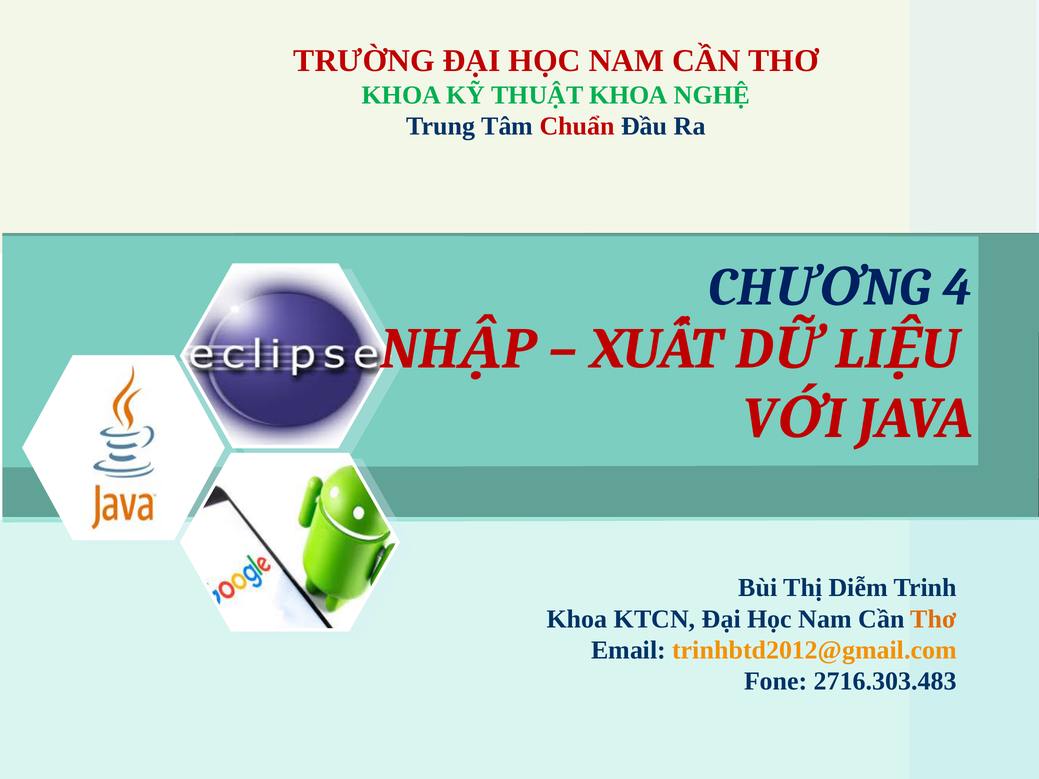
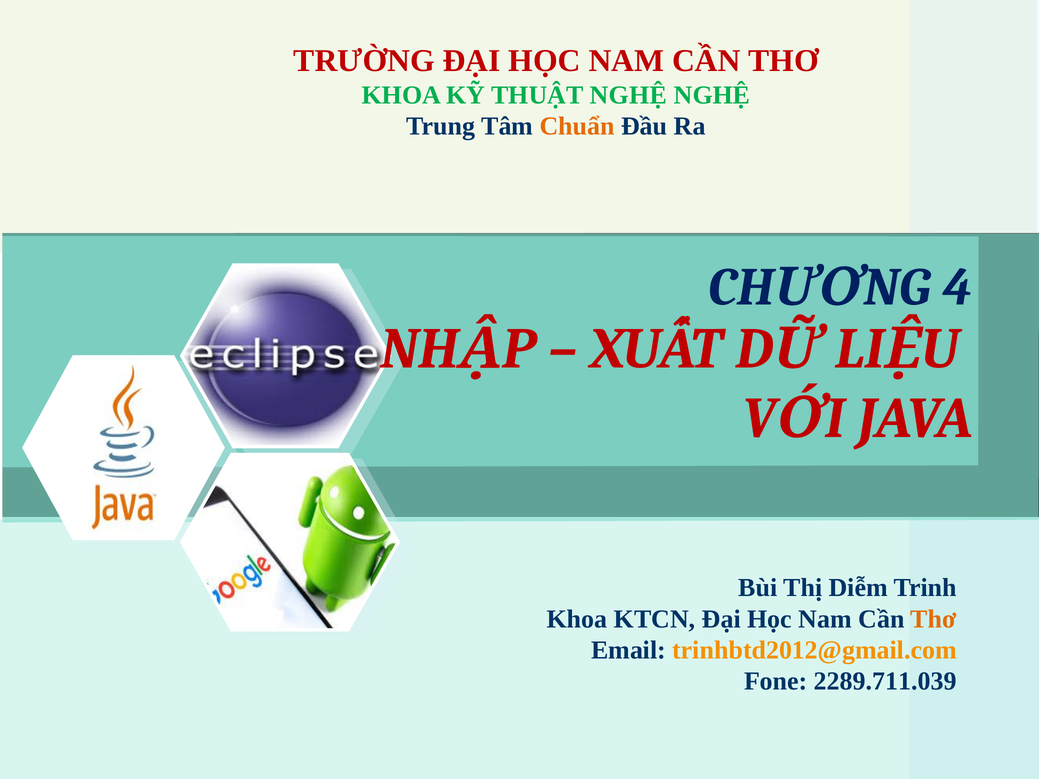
THUẬT KHOA: KHOA -> NGHỆ (628, 95)
Chuẩn colour: red -> orange (577, 126)
2716.303.483: 2716.303.483 -> 2289.711.039 (885, 682)
